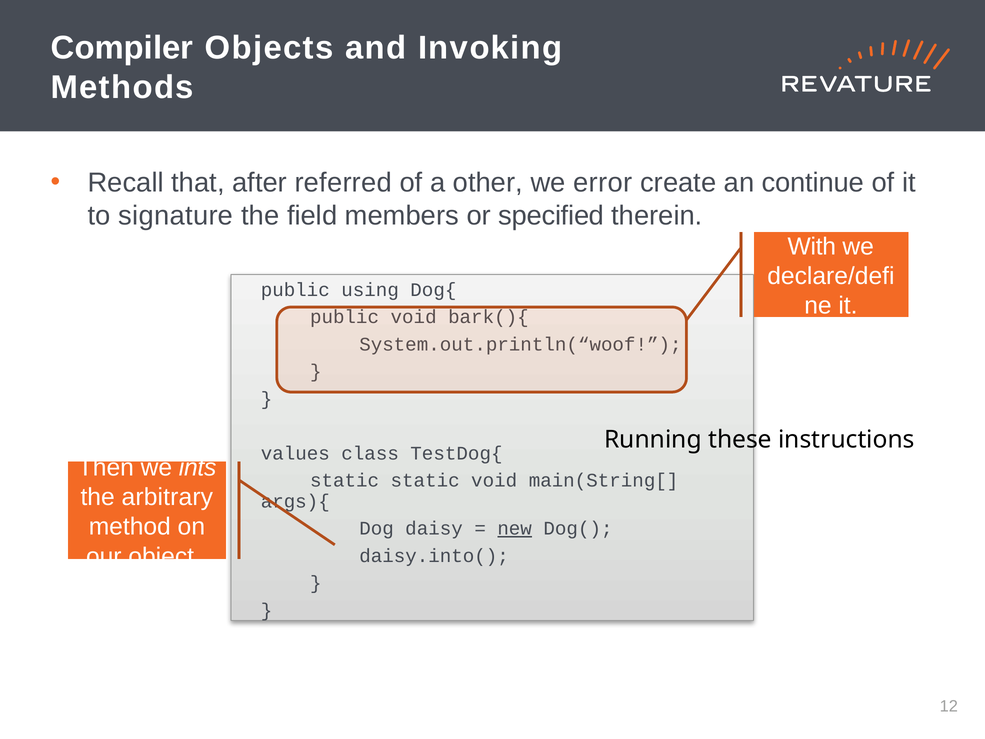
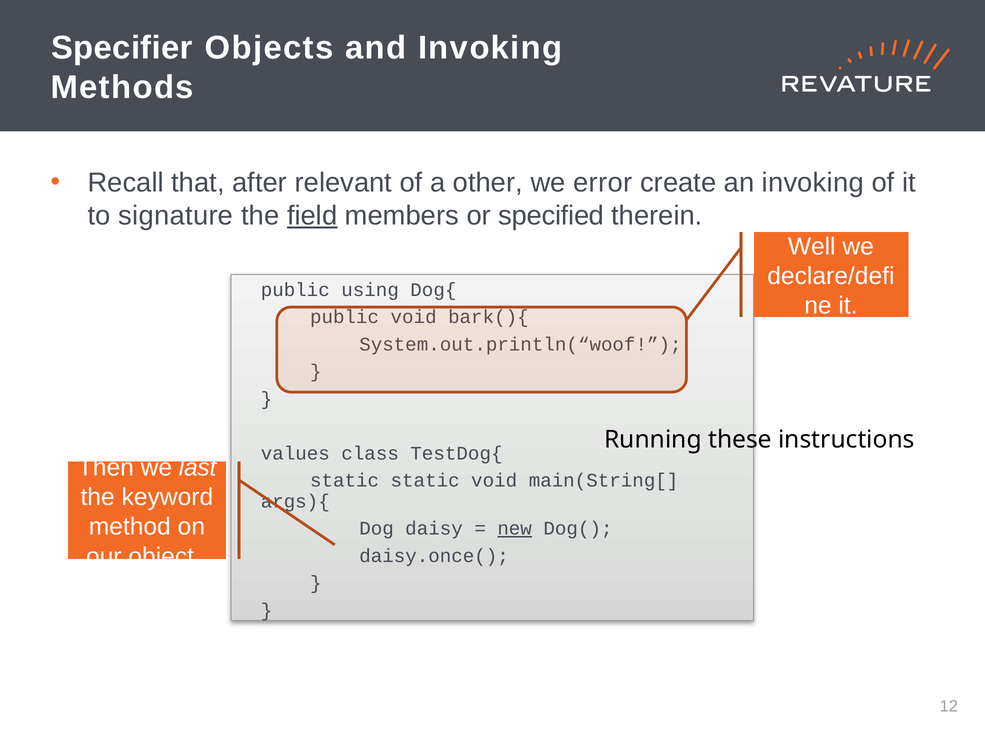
Compiler: Compiler -> Specifier (122, 48)
referred: referred -> relevant (343, 183)
an continue: continue -> invoking (813, 183)
field underline: none -> present (312, 216)
With: With -> Well (812, 247)
ints: ints -> last (198, 468)
arbitrary: arbitrary -> keyword (167, 497)
daisy.into(: daisy.into( -> daisy.once( (434, 556)
